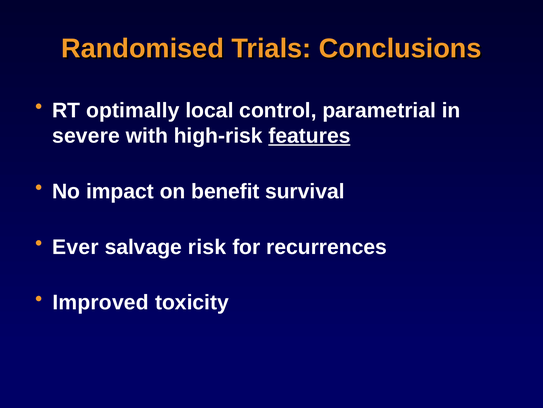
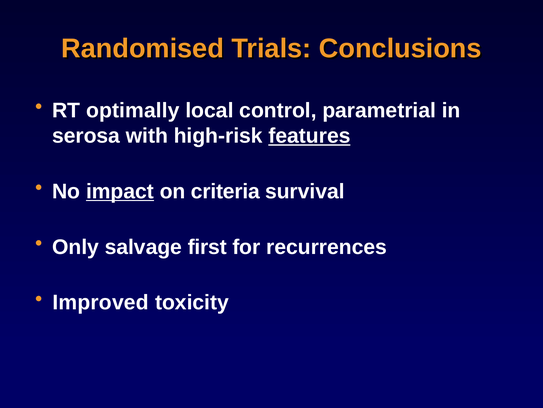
severe: severe -> serosa (86, 136)
impact underline: none -> present (120, 191)
benefit: benefit -> criteria (225, 191)
Ever: Ever -> Only (76, 247)
risk: risk -> first (207, 247)
